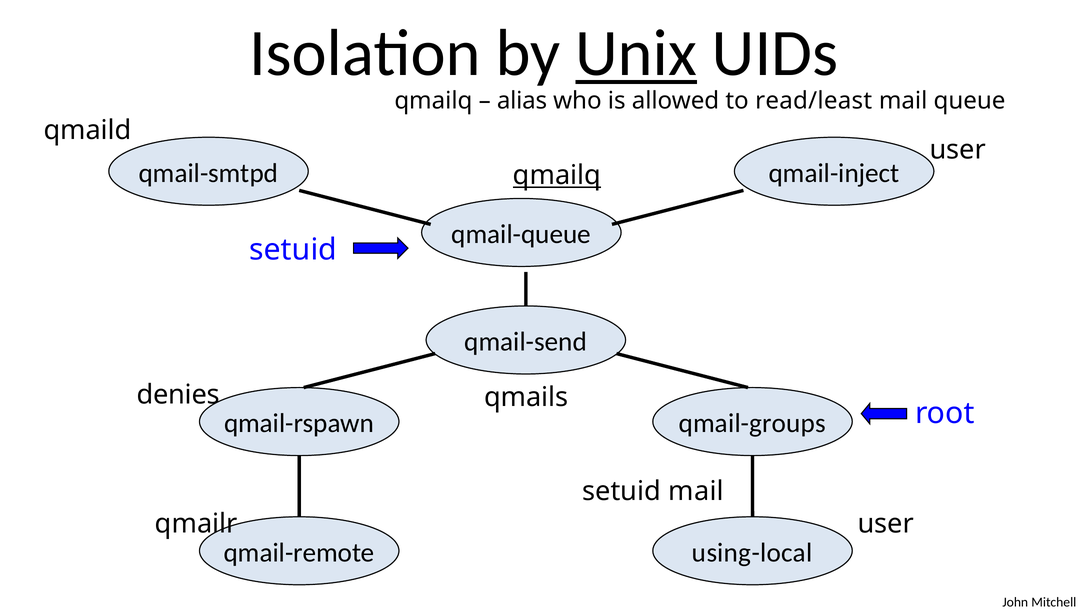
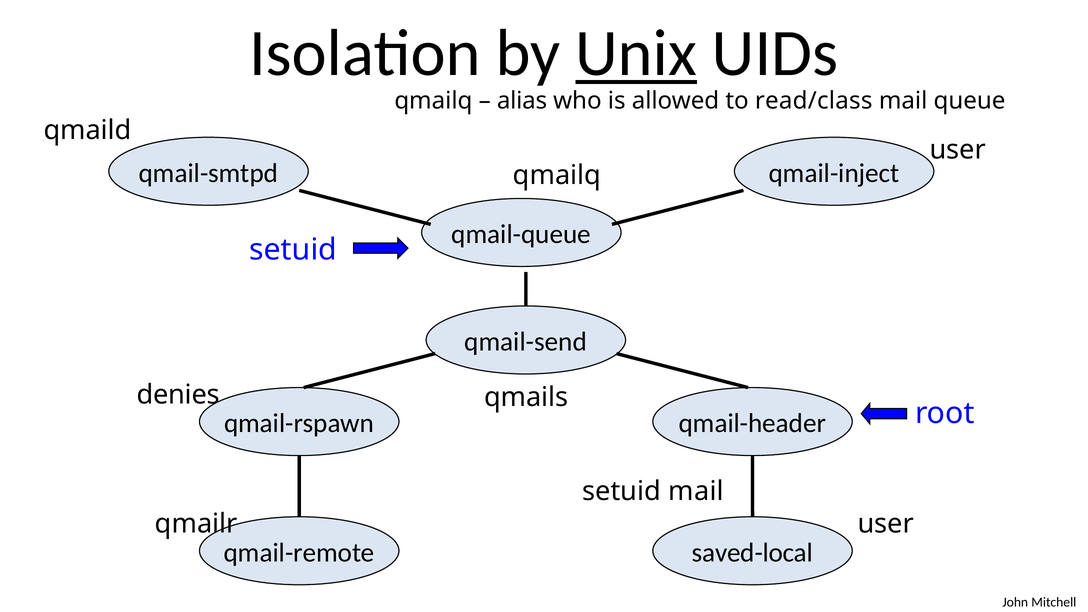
read/least: read/least -> read/class (814, 101)
qmailq underline: present -> none (557, 175)
qmail-groups: qmail-groups -> qmail-header (752, 423)
using-local: using-local -> saved-local (752, 553)
